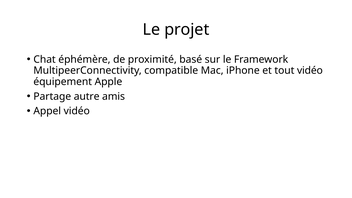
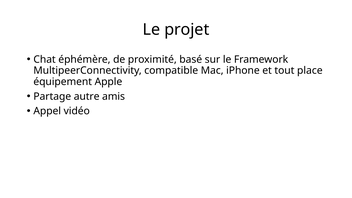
tout vidéo: vidéo -> place (310, 71)
